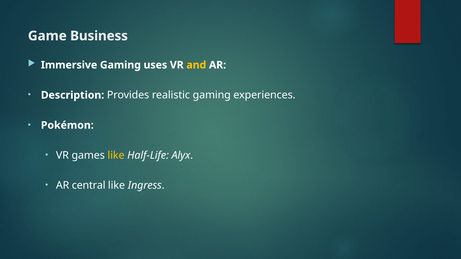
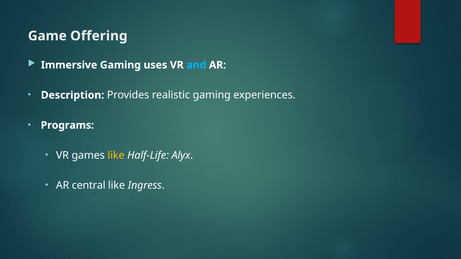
Business: Business -> Offering (99, 36)
and colour: yellow -> light blue (196, 65)
Pokémon: Pokémon -> Programs (67, 125)
